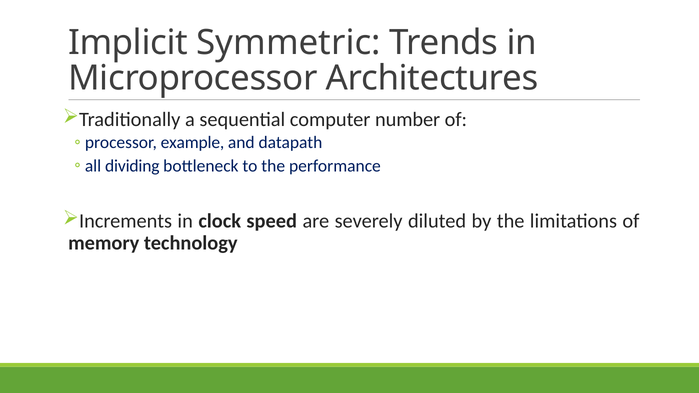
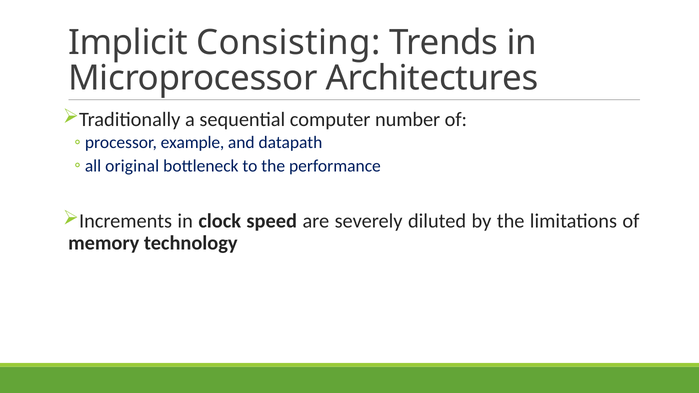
Symmetric: Symmetric -> Consisting (288, 43)
dividing: dividing -> original (132, 166)
